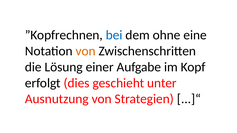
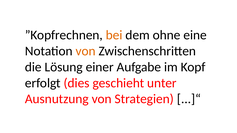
bei colour: blue -> orange (114, 35)
